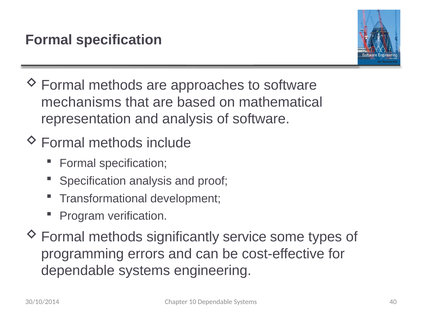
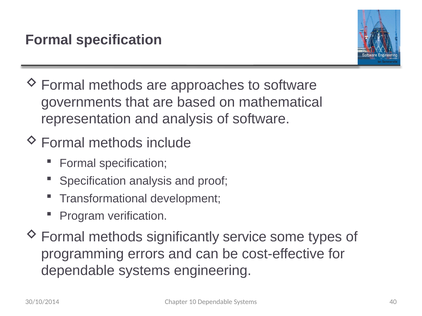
mechanisms: mechanisms -> governments (81, 102)
